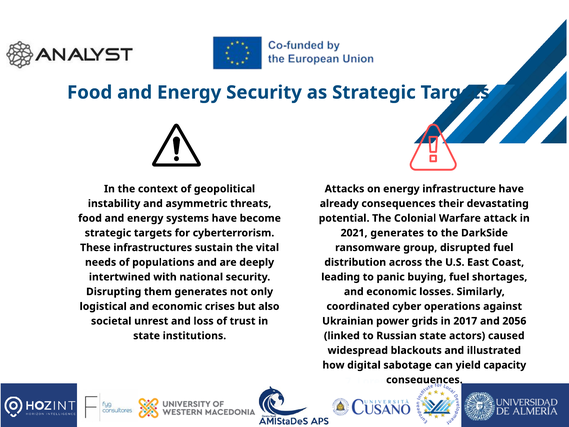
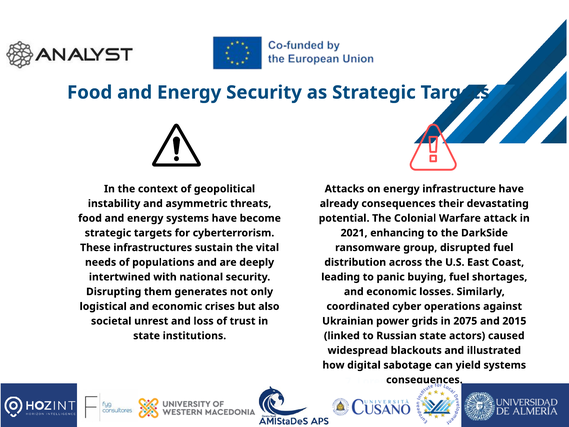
2021 generates: generates -> enhancing (397, 233)
2017: 2017 -> 2075 (465, 321)
2056: 2056 -> 2015 (514, 321)
yield capacity: capacity -> systems (505, 365)
